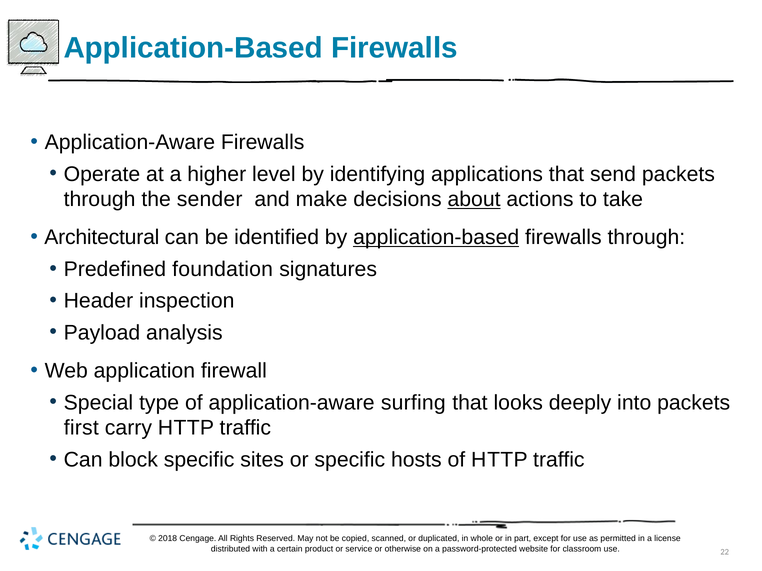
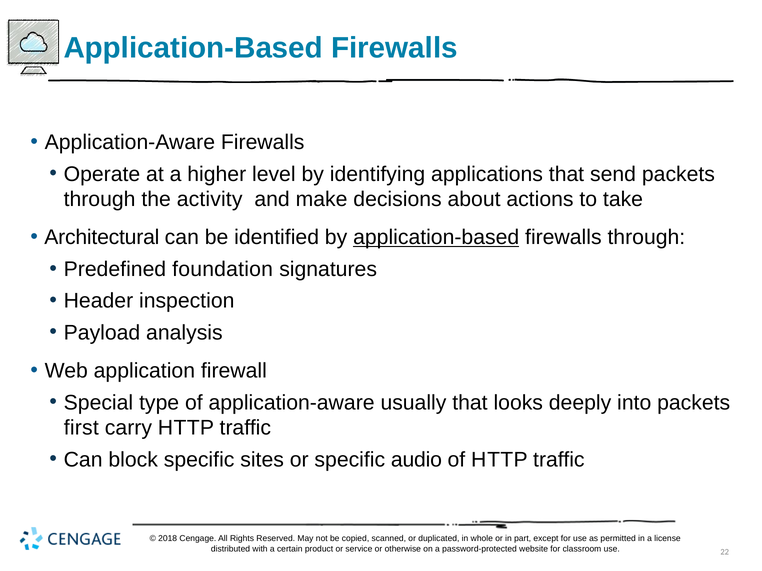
sender: sender -> activity (210, 200)
about underline: present -> none (474, 200)
surfing: surfing -> usually (413, 403)
hosts: hosts -> audio (416, 460)
